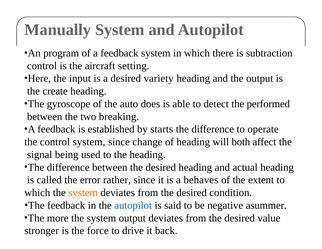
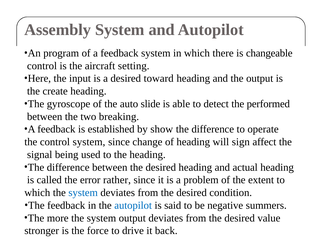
Manually: Manually -> Assembly (58, 30)
subtraction: subtraction -> changeable (269, 53)
variety: variety -> toward (159, 78)
does: does -> slide (150, 104)
starts: starts -> show (162, 129)
both: both -> sign (241, 142)
behaves: behaves -> problem (201, 180)
system colour: orange -> blue (83, 193)
asummer: asummer -> summers (266, 205)
